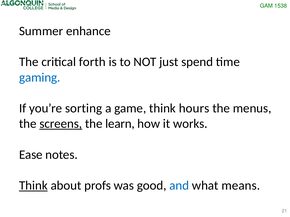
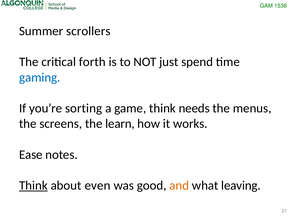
enhance: enhance -> scrollers (88, 31)
hours: hours -> needs (194, 109)
screens underline: present -> none (61, 124)
profs: profs -> even (97, 186)
and colour: blue -> orange (179, 186)
means: means -> leaving (241, 186)
